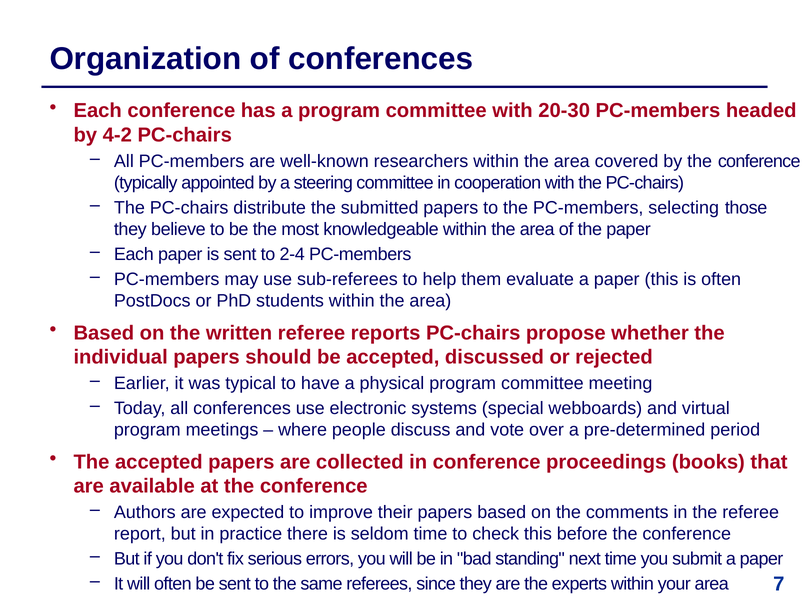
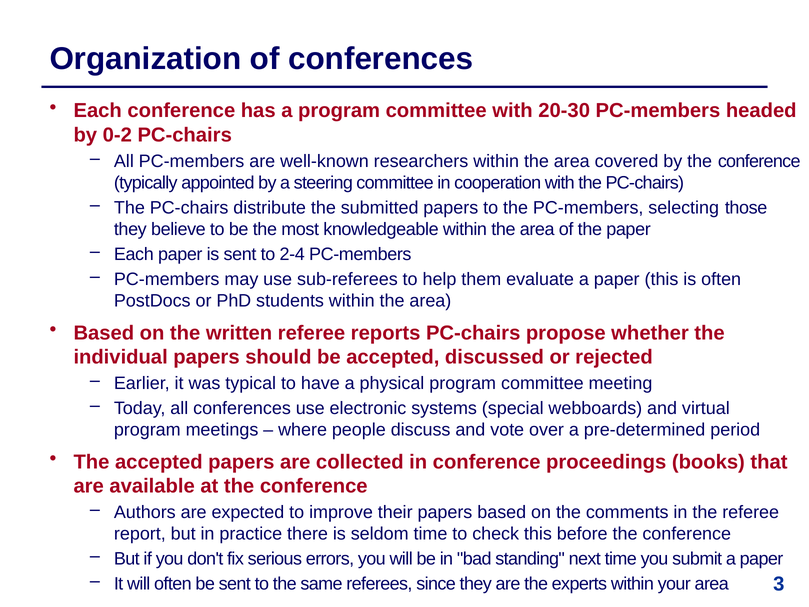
4-2: 4-2 -> 0-2 (117, 135)
7: 7 -> 3 (779, 584)
